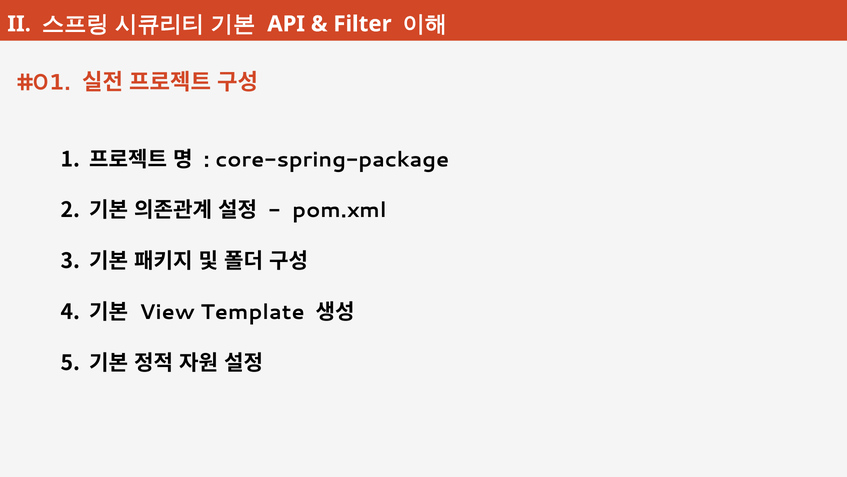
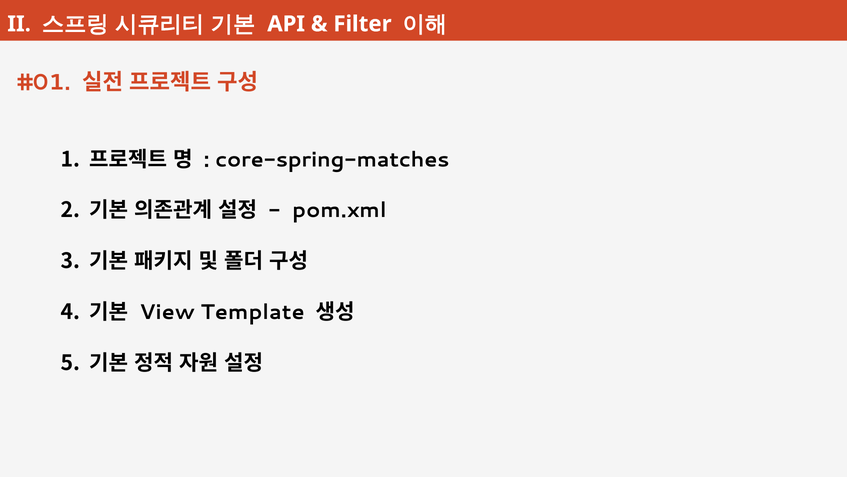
core-spring-package: core-spring-package -> core-spring-matches (332, 159)
